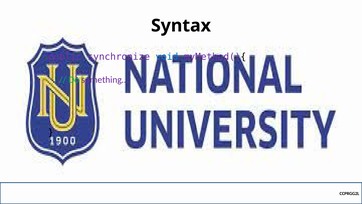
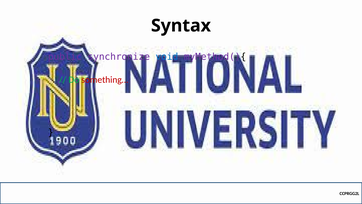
something… colour: purple -> red (105, 80)
